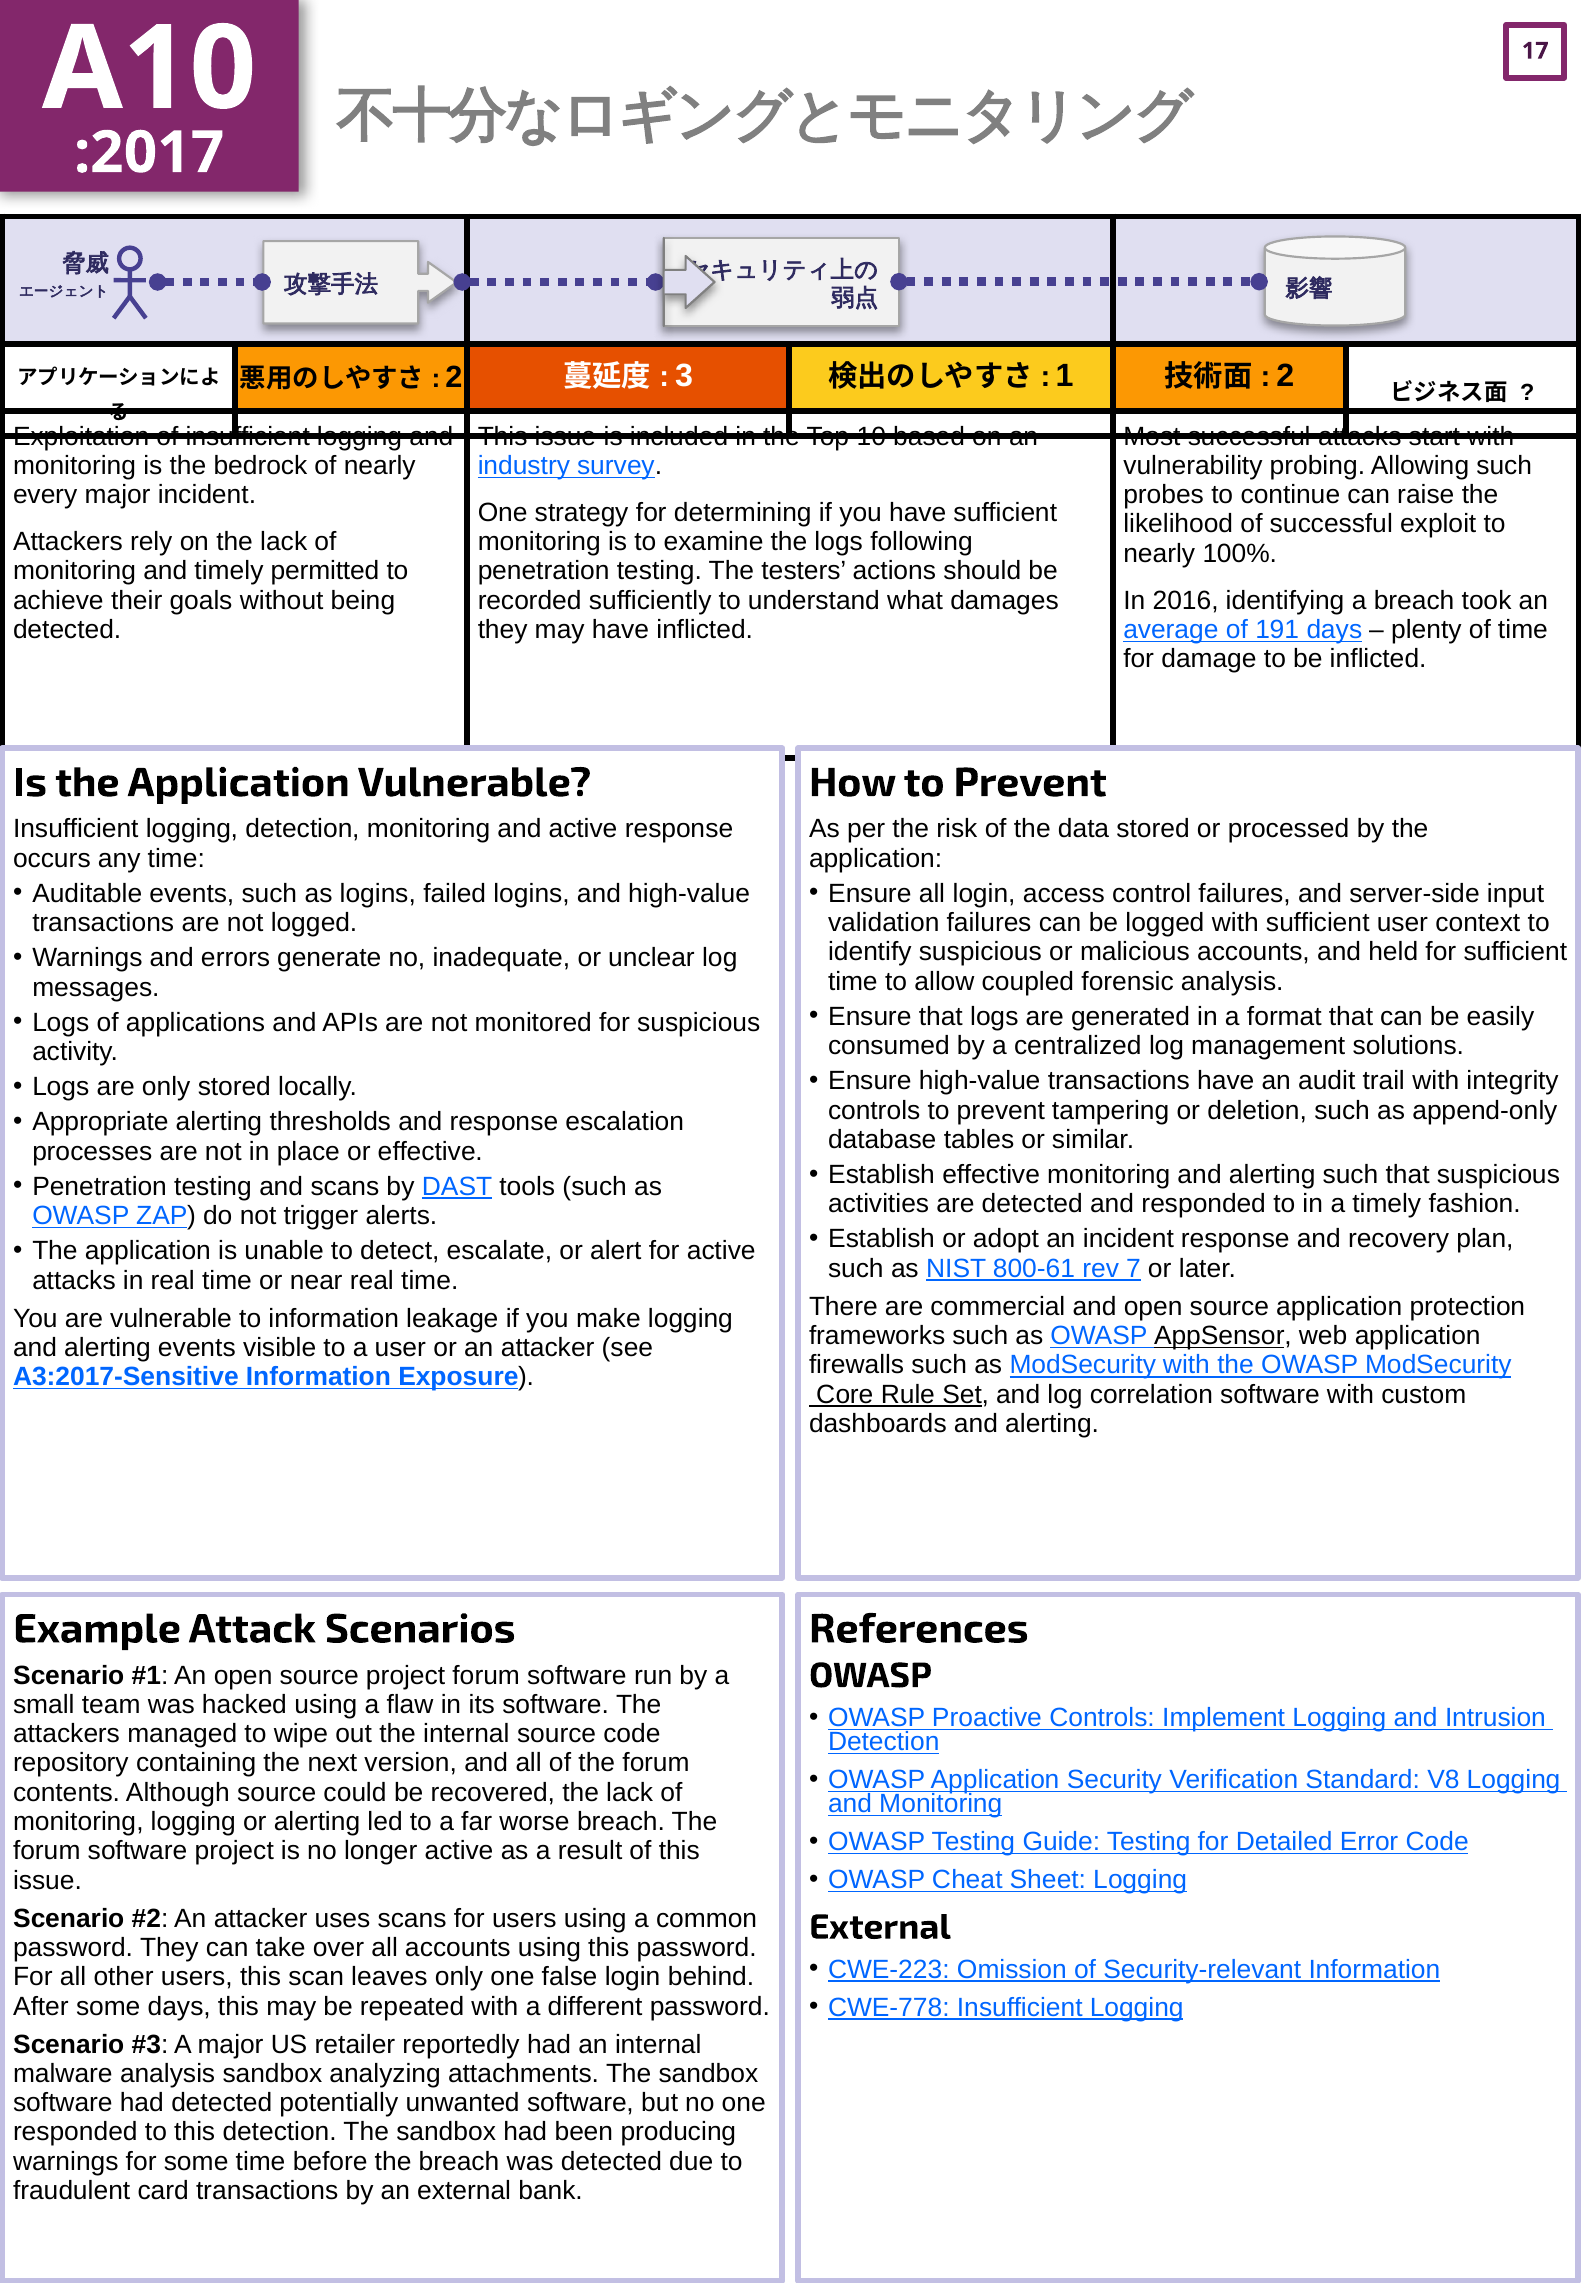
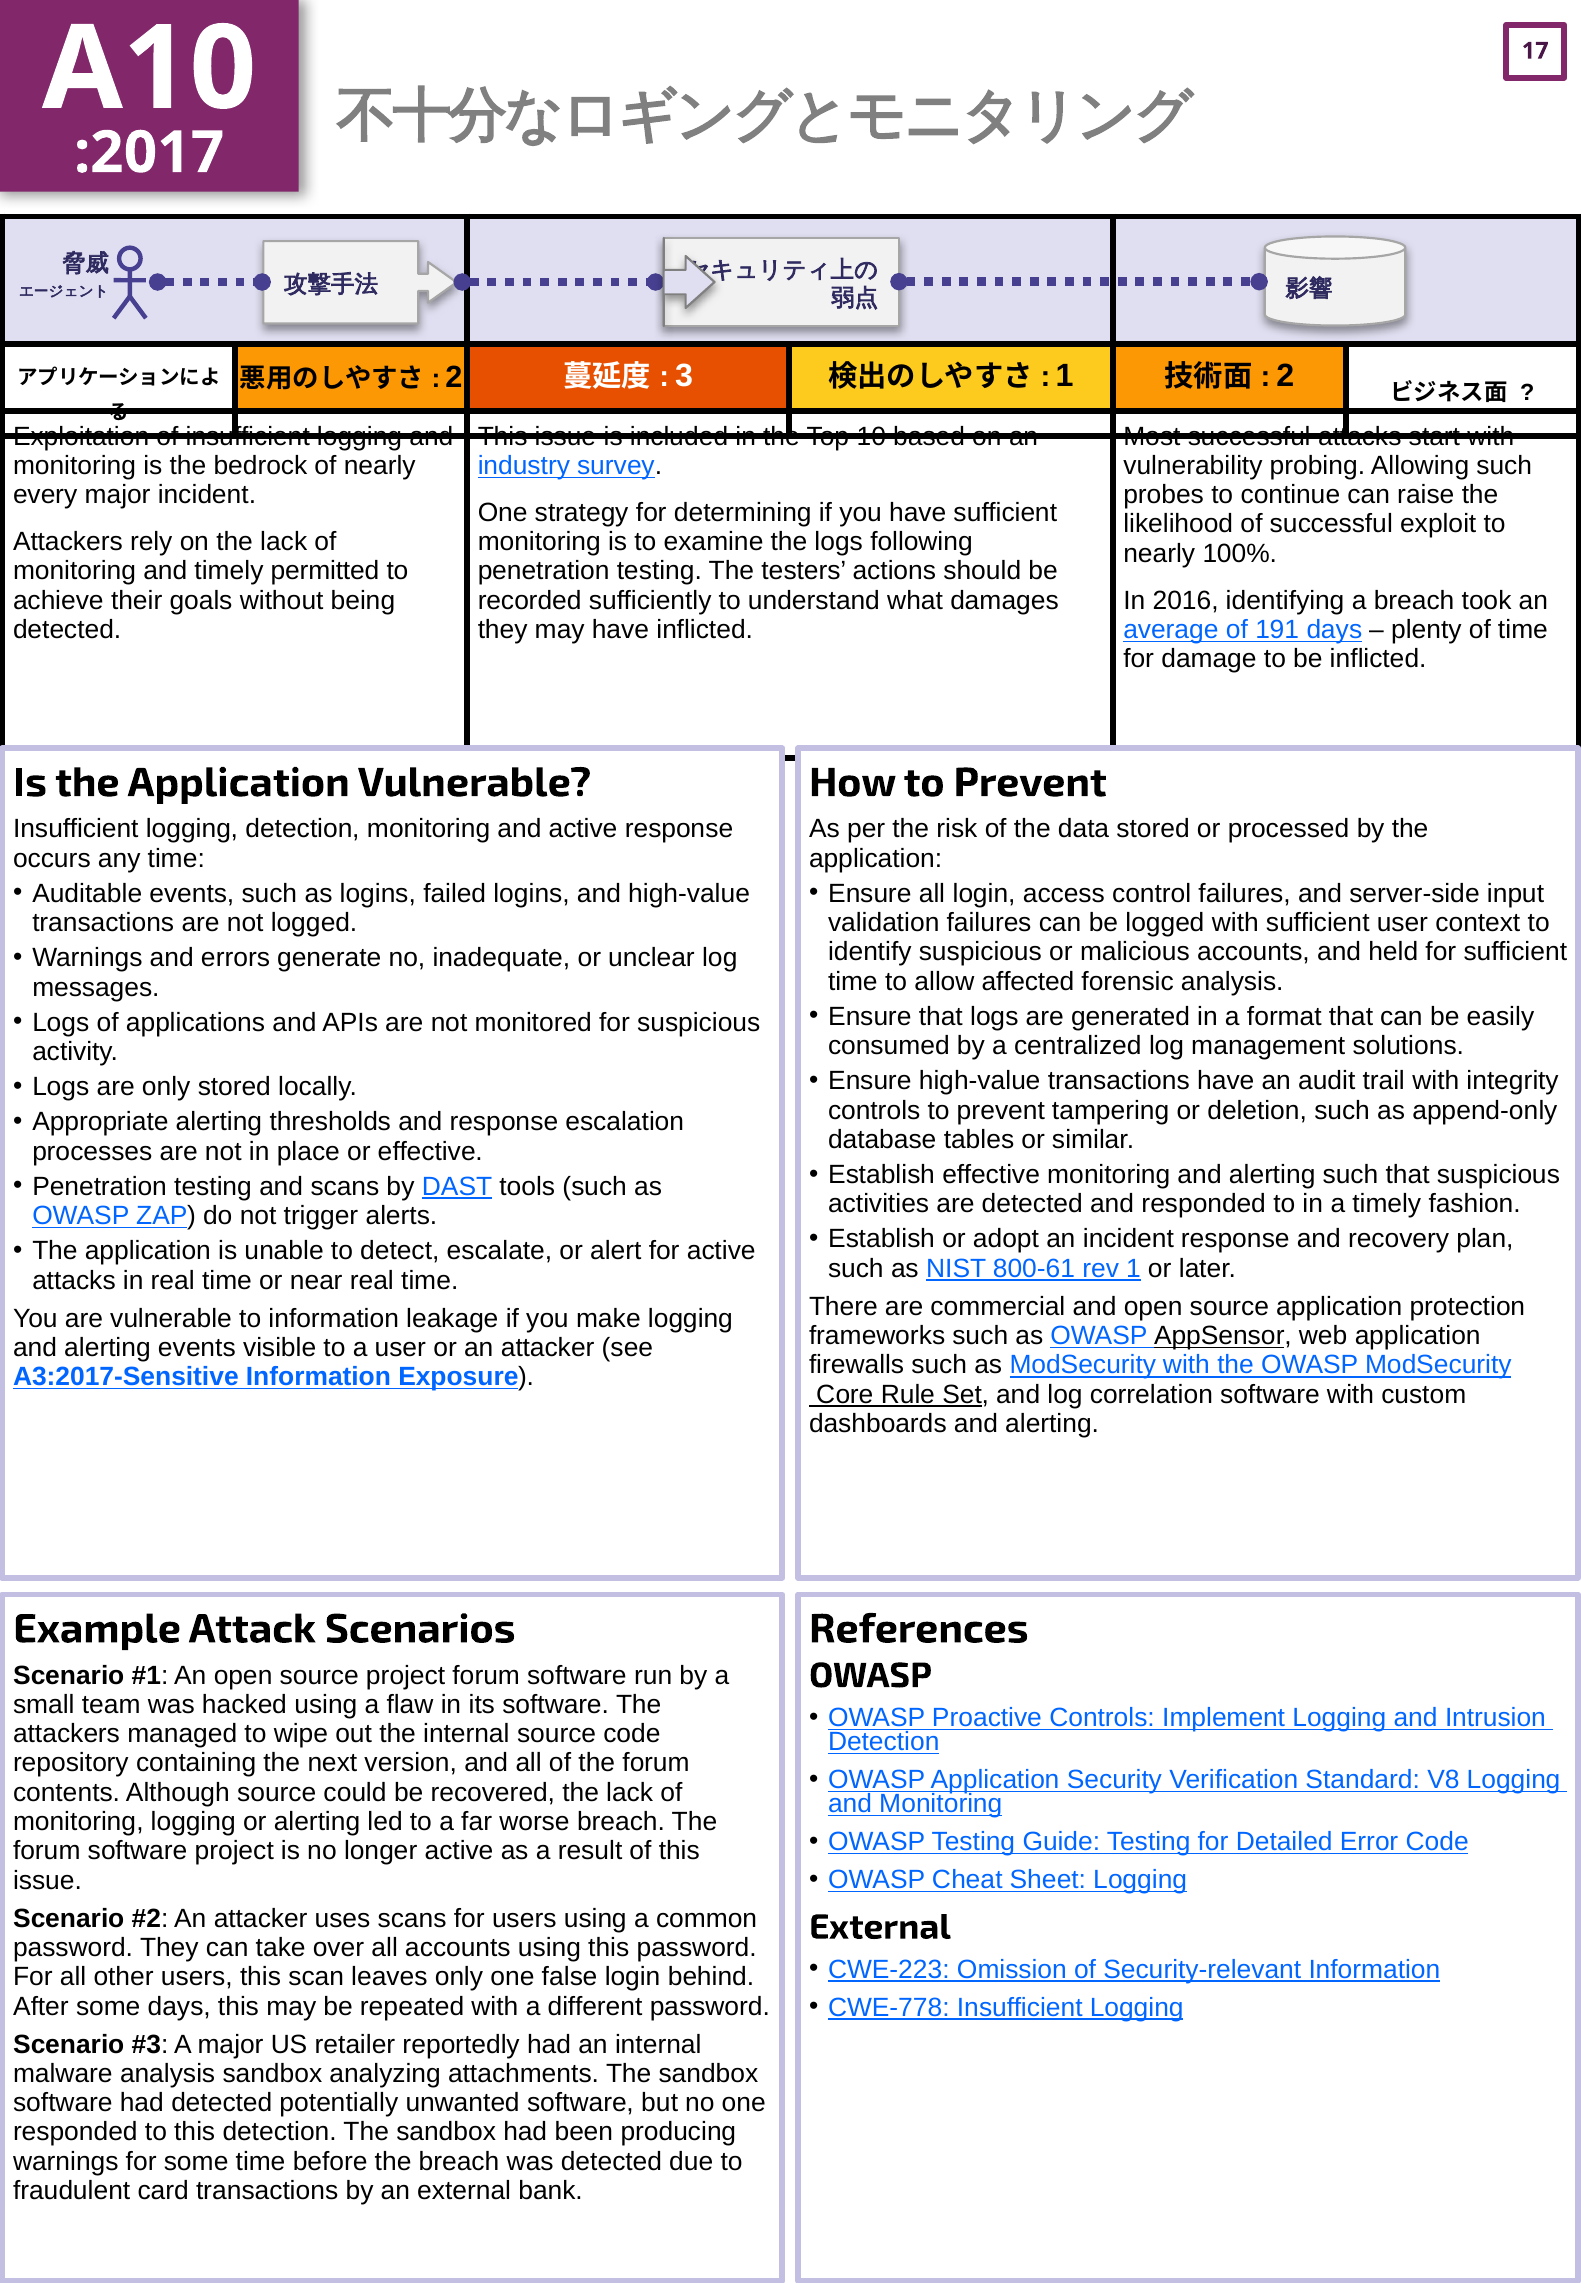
coupled: coupled -> affected (1028, 982)
rev 7: 7 -> 1 (1134, 1269)
